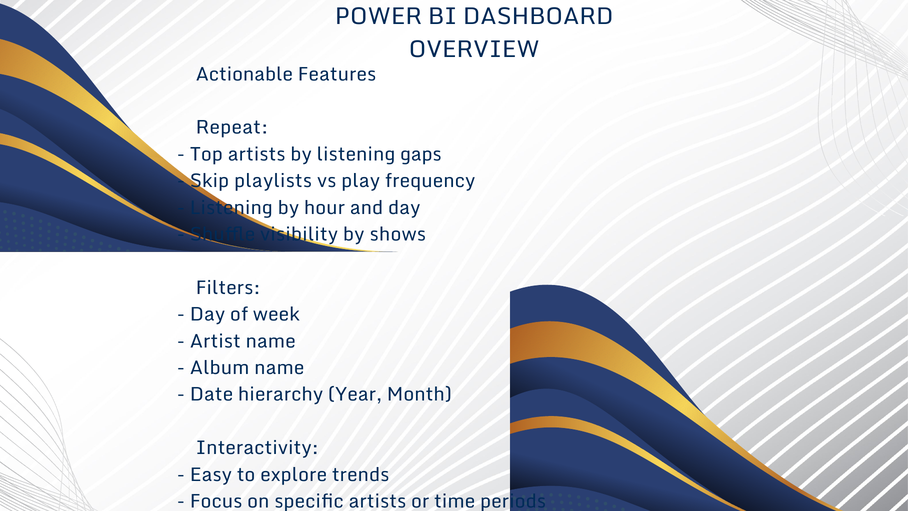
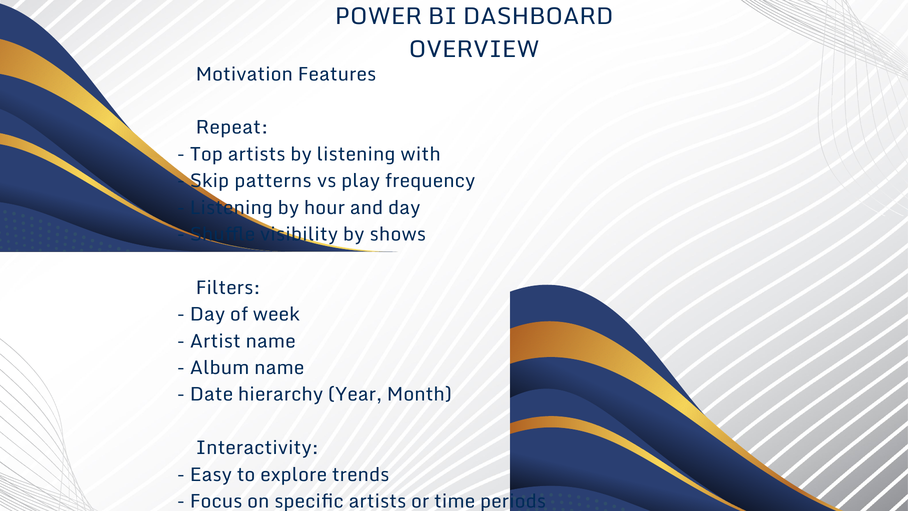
Actionable: Actionable -> Motivation (244, 74)
gaps: gaps -> with (421, 154)
playlists: playlists -> patterns (273, 181)
